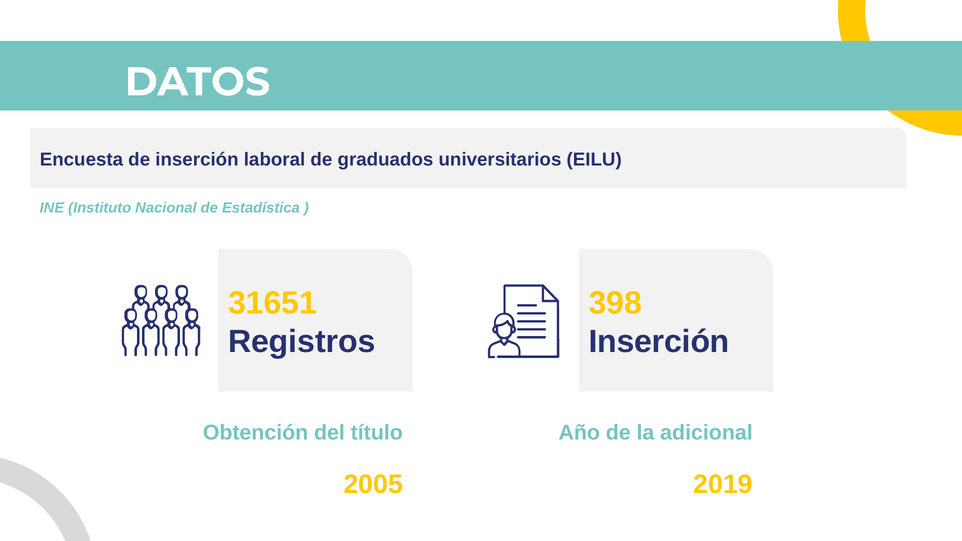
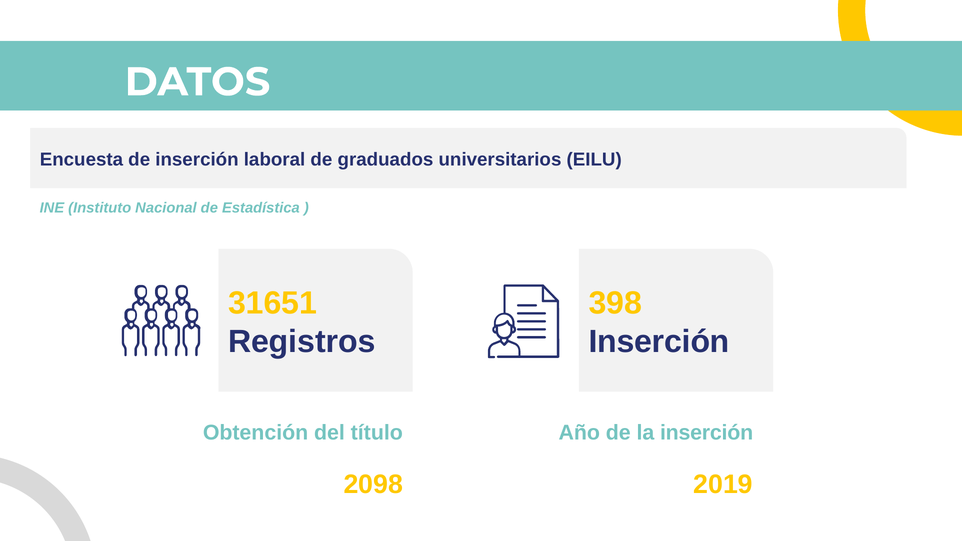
la adicional: adicional -> inserción (707, 433)
2005: 2005 -> 2098 (373, 485)
